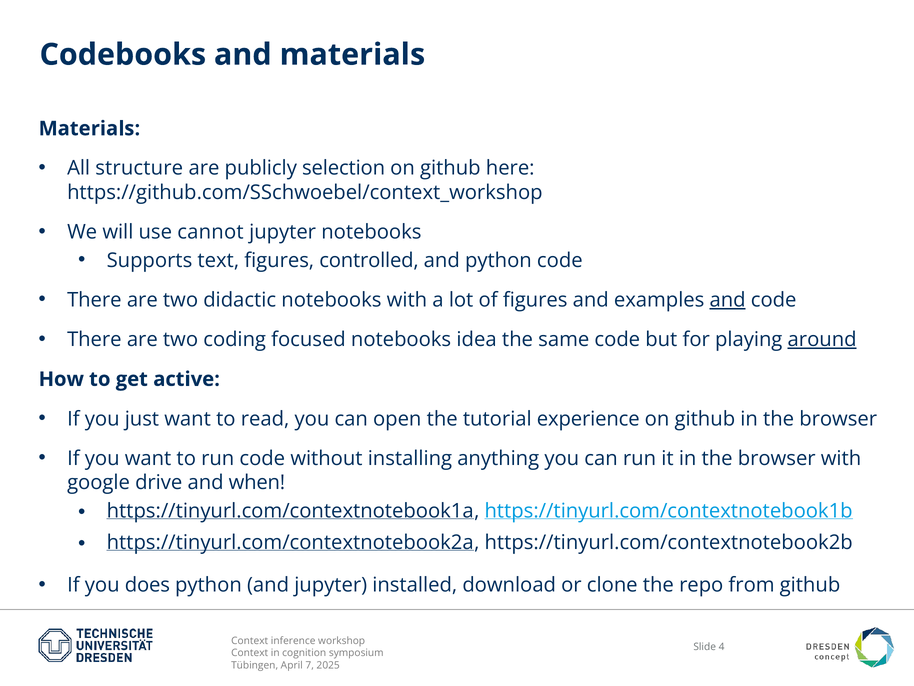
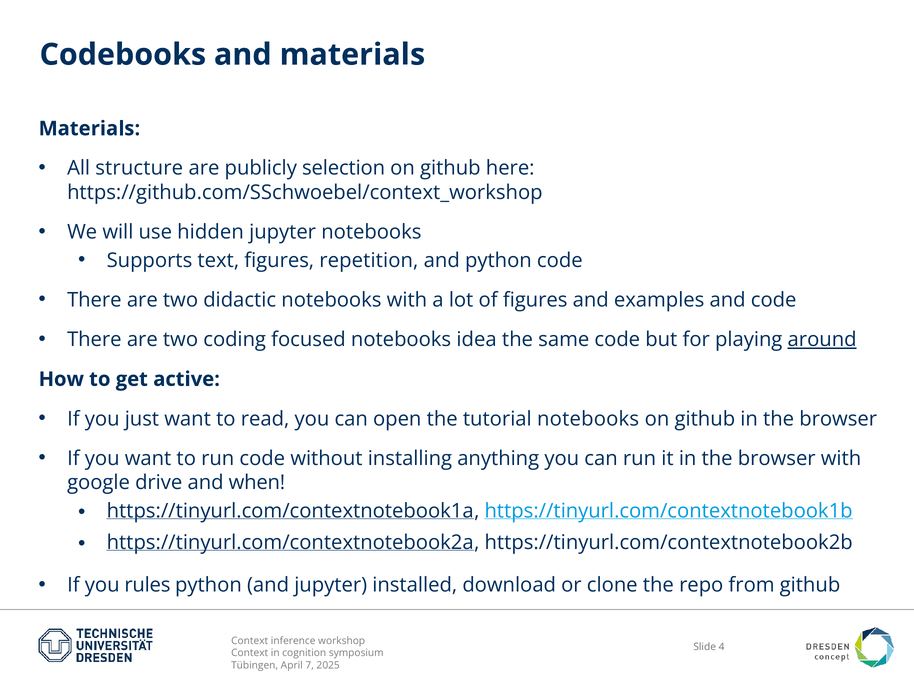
cannot: cannot -> hidden (211, 232)
controlled: controlled -> repetition (369, 260)
and underline: present -> none (728, 300)
tutorial experience: experience -> notebooks (588, 418)
does: does -> rules (147, 585)
